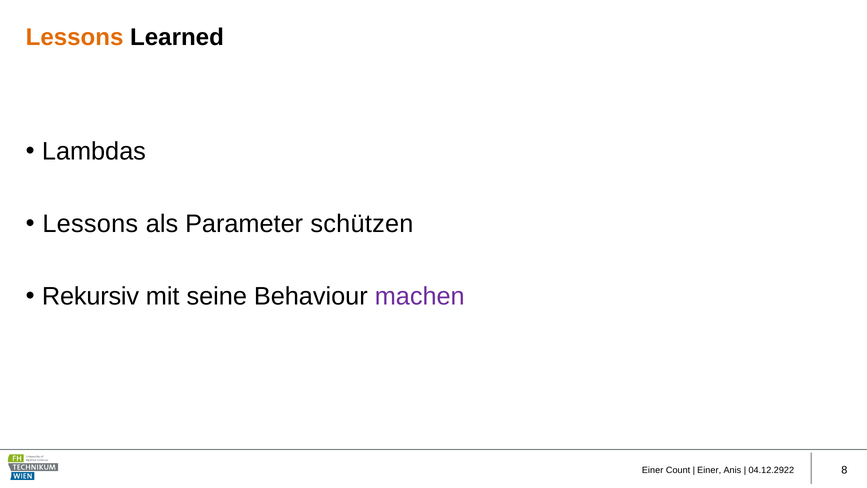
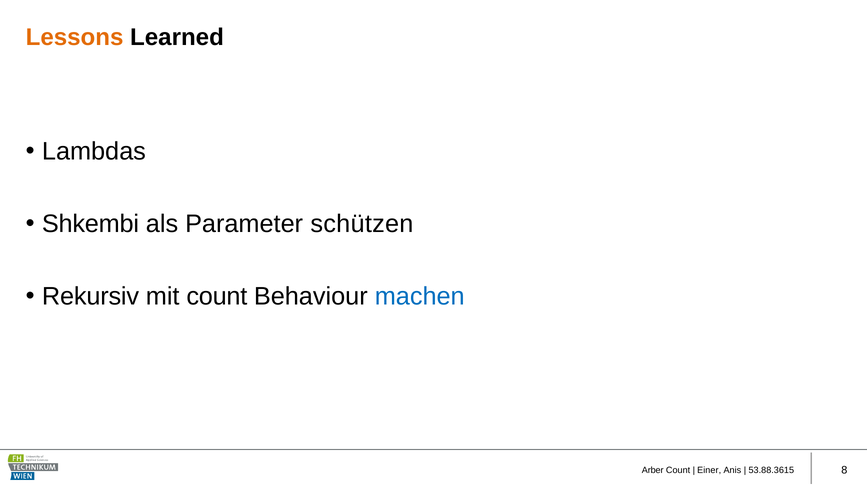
Lessons: Lessons -> Shkembi (90, 224)
mit seine: seine -> count (217, 296)
machen colour: purple -> blue (420, 296)
Einer: Einer -> Arber (653, 470)
04.12.2922: 04.12.2922 -> 53.88.3615 (771, 470)
